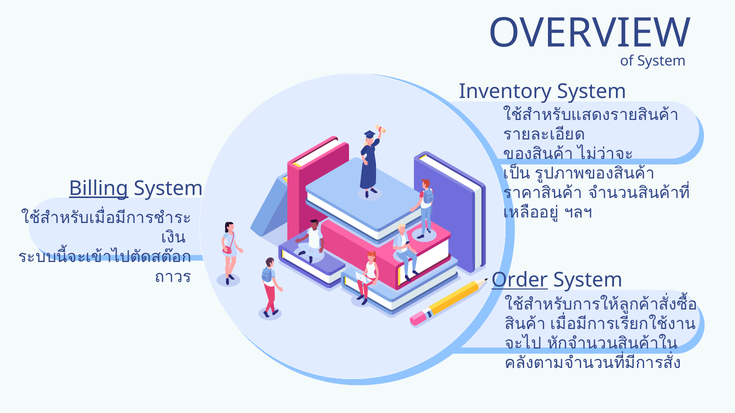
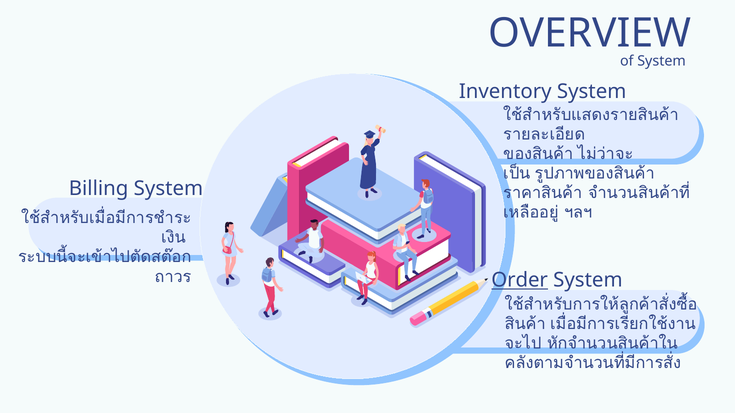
Billing underline: present -> none (99, 189)
